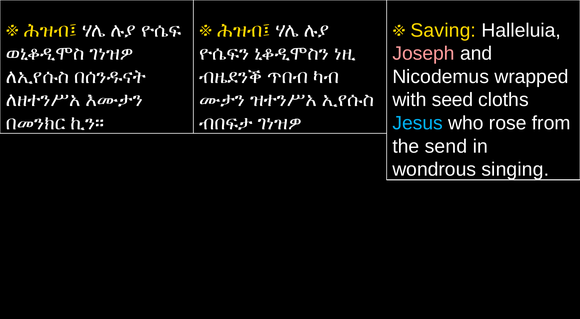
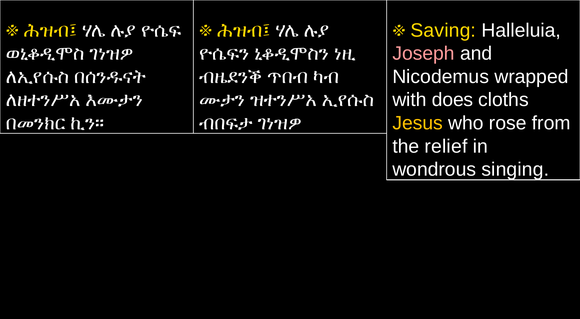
seed: seed -> does (453, 100)
Jesus colour: light blue -> yellow (418, 123)
send: send -> relief (446, 146)
